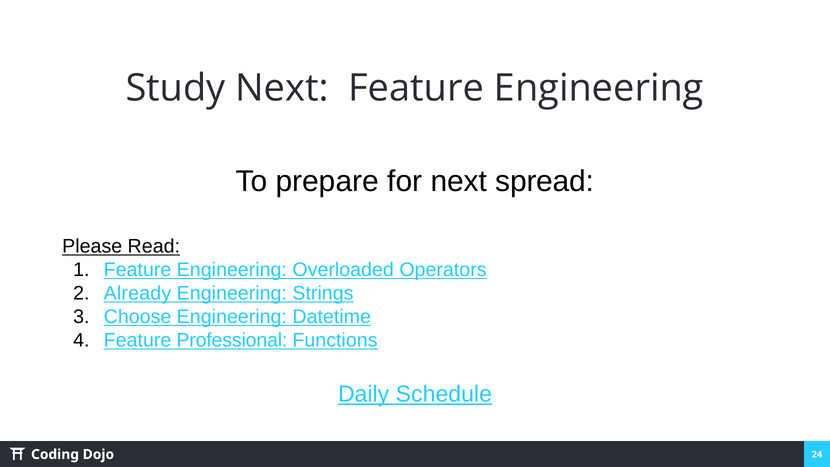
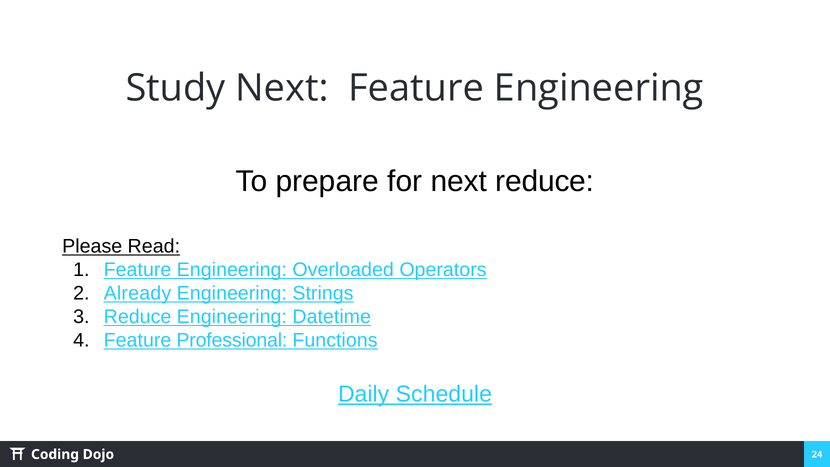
next spread: spread -> reduce (545, 181)
Choose: Choose -> Reduce (138, 317)
